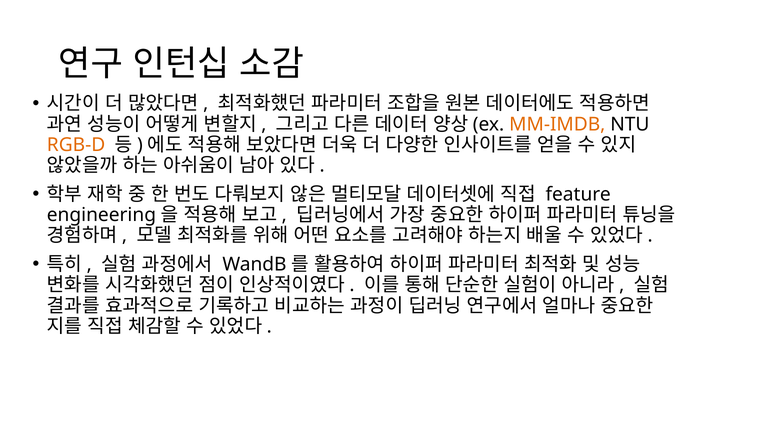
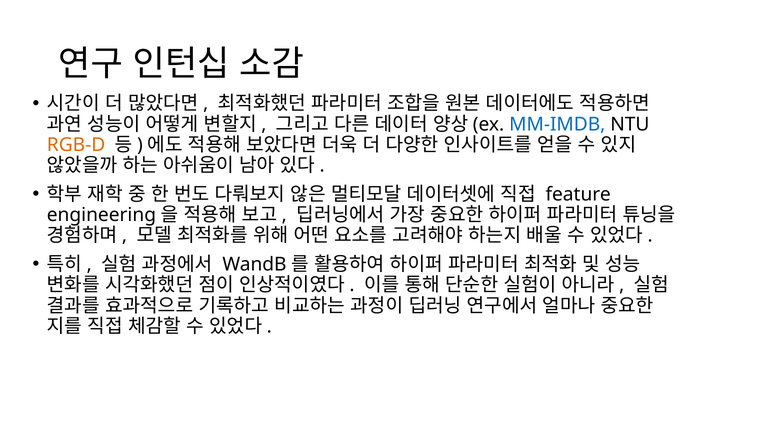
MM-IMDB colour: orange -> blue (557, 124)
